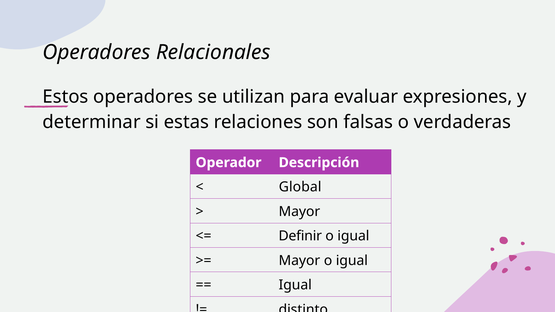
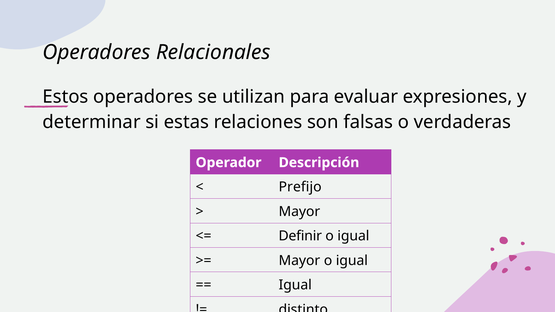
Global: Global -> Prefijo (300, 187)
